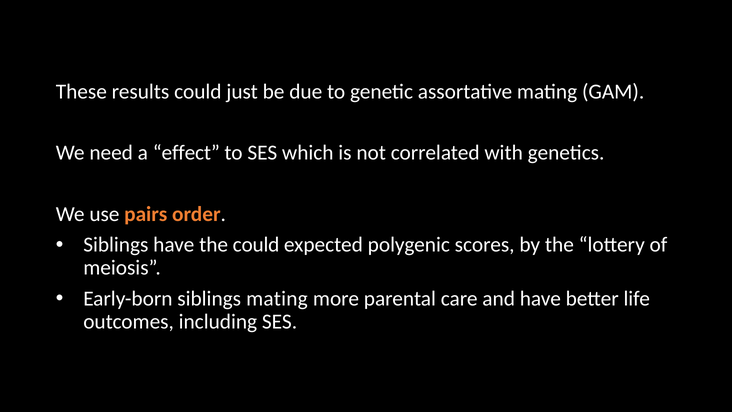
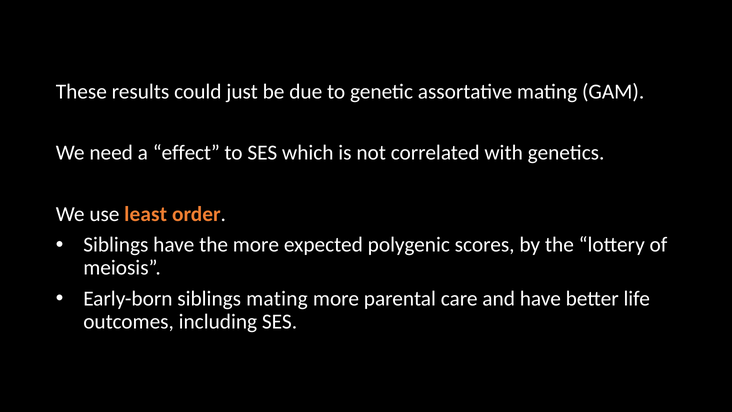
pairs: pairs -> least (146, 214)
the could: could -> more (256, 245)
